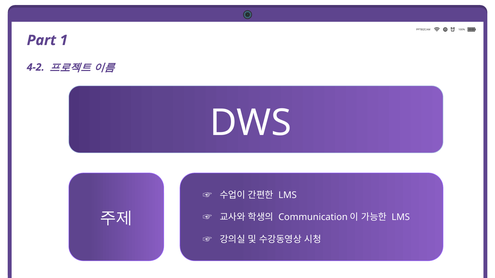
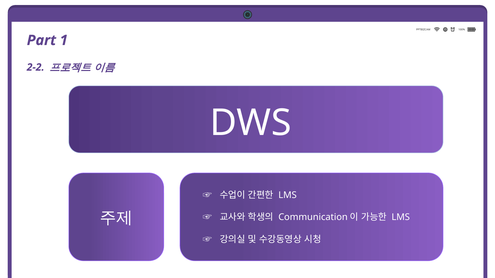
4-2: 4-2 -> 2-2 (36, 67)
